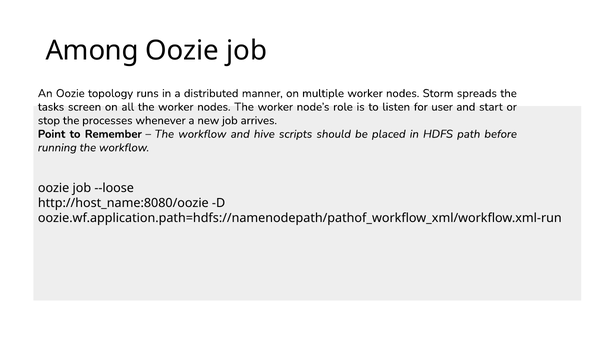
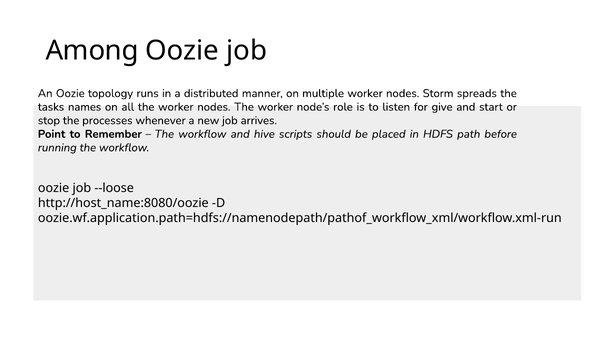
screen: screen -> names (85, 107)
user: user -> give (442, 107)
